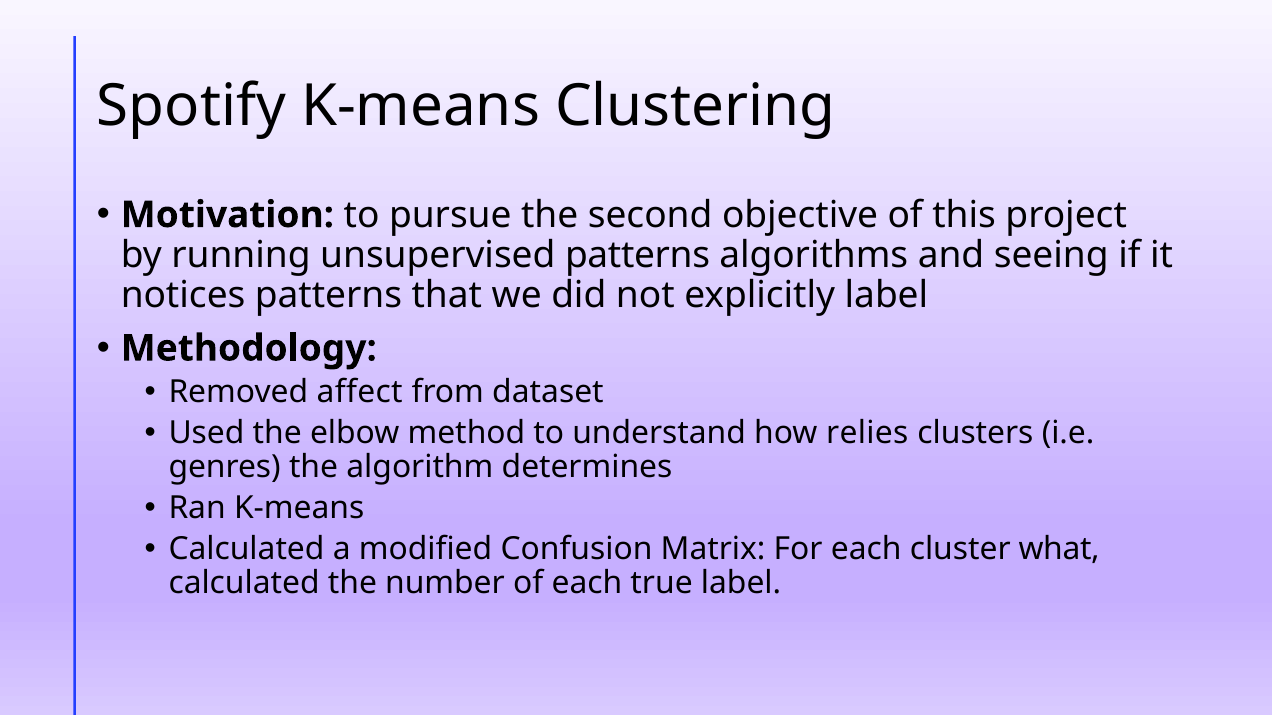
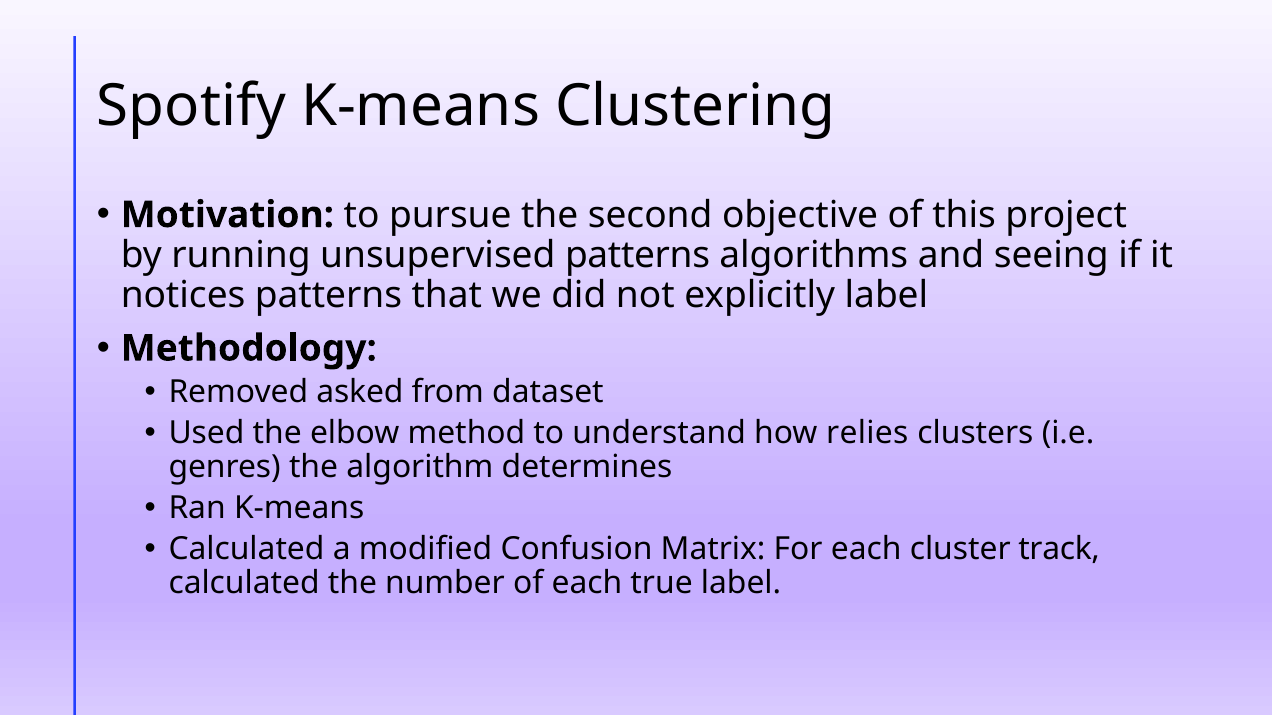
affect: affect -> asked (360, 392)
what: what -> track (1059, 550)
